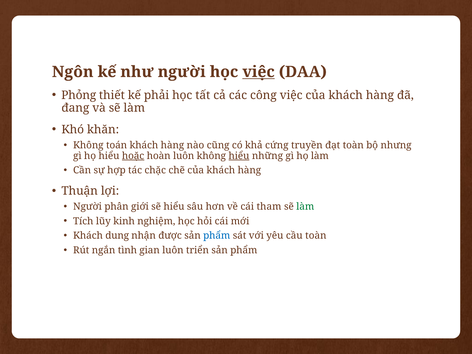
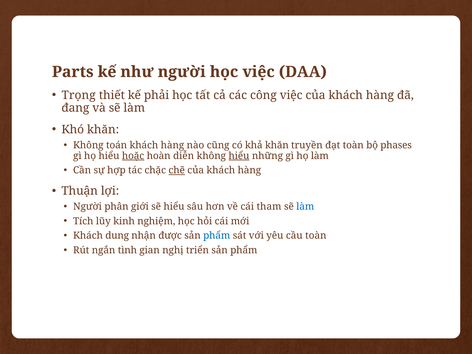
Ngôn: Ngôn -> Parts (73, 72)
việc underline: present -> none (259, 72)
Phỏng: Phỏng -> Trọng (79, 95)
khả cứng: cứng -> khăn (277, 145)
nhưng: nhưng -> phases (396, 145)
hoàn luôn: luôn -> diễn (184, 156)
chẽ underline: none -> present (177, 170)
làm colour: green -> blue (305, 207)
gian luôn: luôn -> nghị (173, 250)
